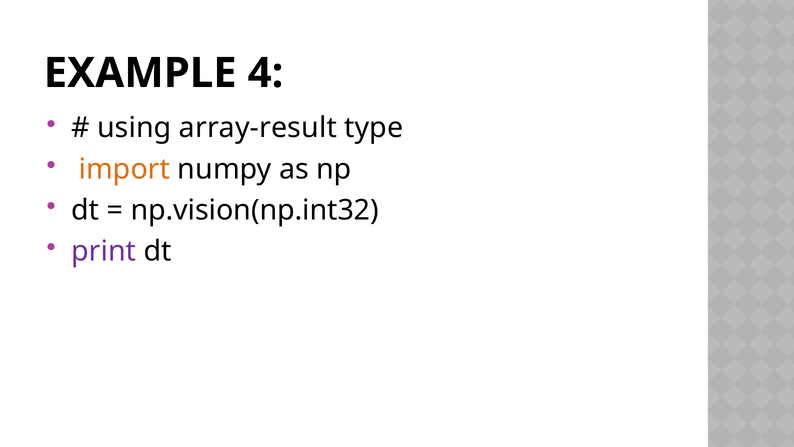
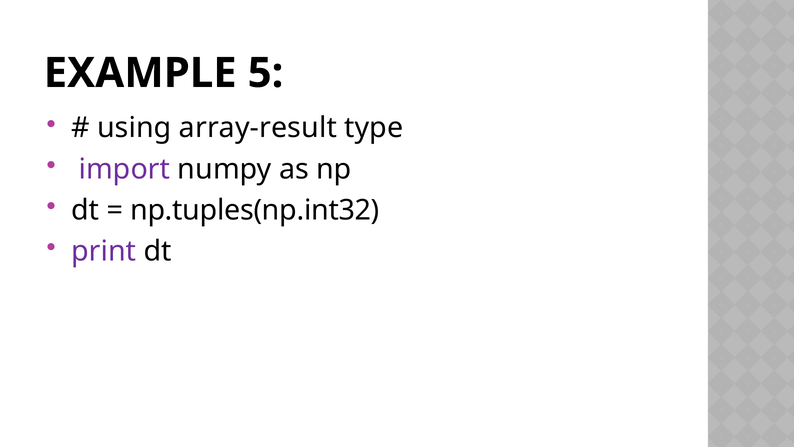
4: 4 -> 5 (266, 73)
import colour: orange -> purple (124, 169)
np.vision(np.int32: np.vision(np.int32 -> np.tuples(np.int32 (255, 210)
